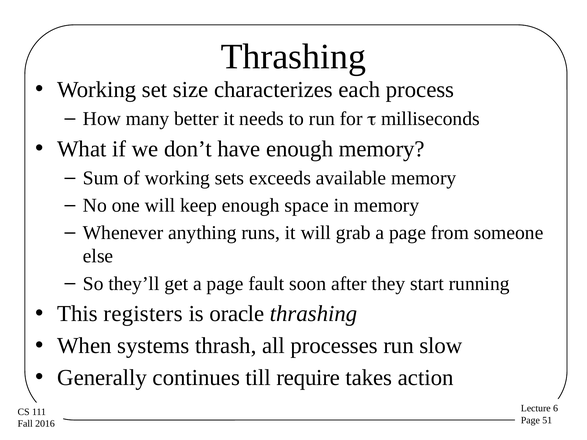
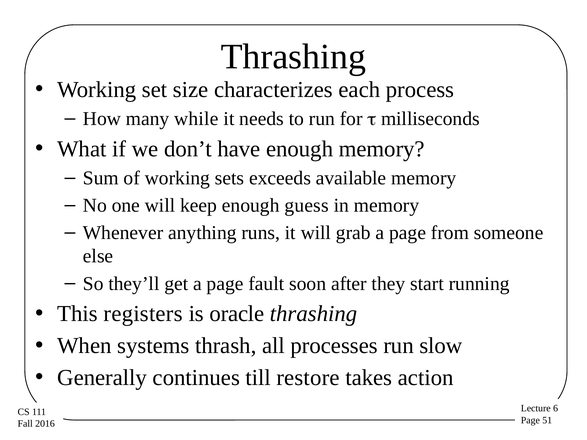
better: better -> while (196, 119)
space: space -> guess (307, 205)
require: require -> restore (308, 378)
